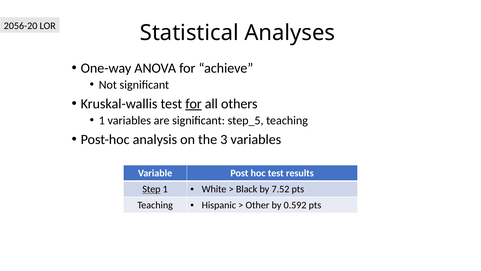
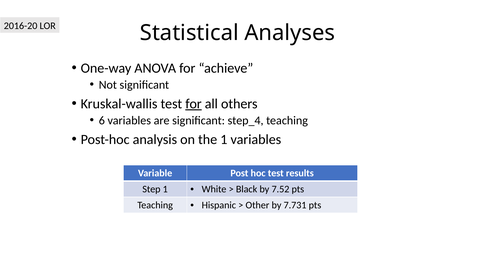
2056-20: 2056-20 -> 2016-20 (21, 26)
1: 1 -> 6 (102, 120)
step_5: step_5 -> step_4 (246, 120)
the 3: 3 -> 1 (224, 139)
Step underline: present -> none (151, 189)
0.592: 0.592 -> 7.731 (295, 205)
